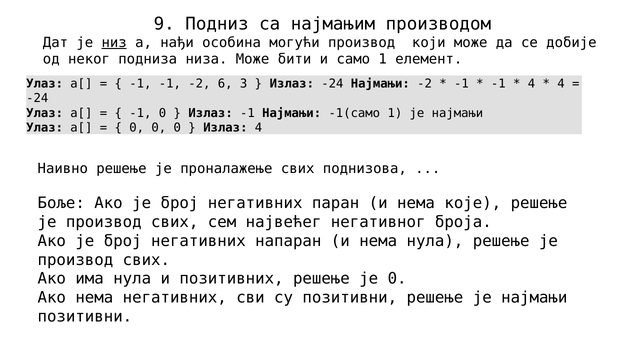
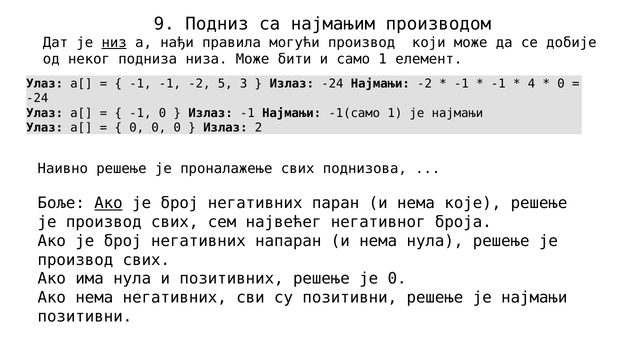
особина: особина -> правила (232, 43)
6: 6 -> 5 (225, 84)
4: 4 -> 0 (561, 84)
Излаз 4: 4 -> 2 (258, 128)
Ако underline: none -> present (109, 203)
